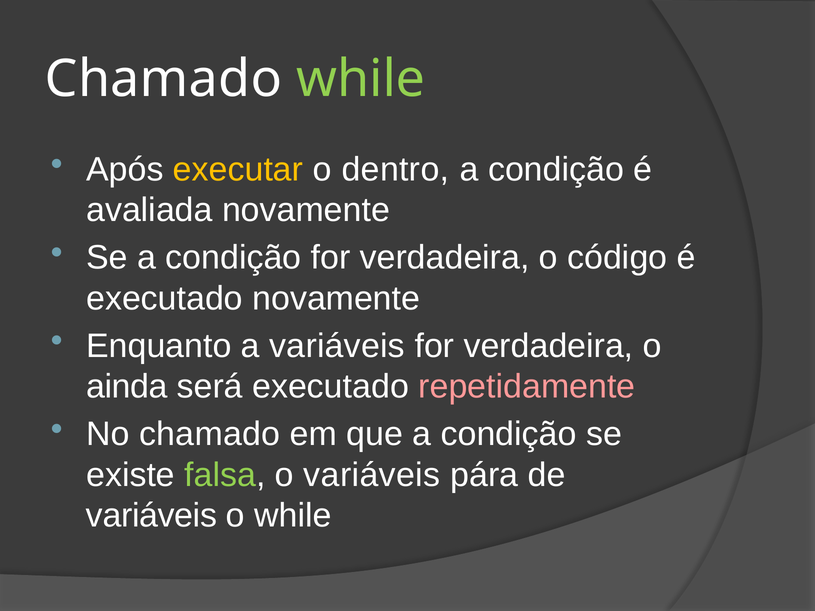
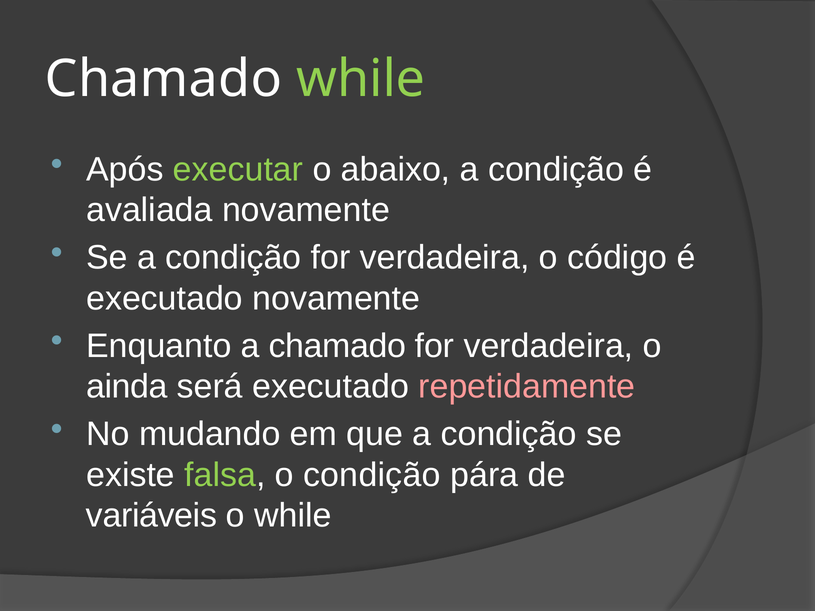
executar colour: yellow -> light green (238, 169)
dentro: dentro -> abaixo (396, 169)
a variáveis: variáveis -> chamado (337, 346)
No chamado: chamado -> mudando (210, 434)
o variáveis: variáveis -> condição (372, 475)
